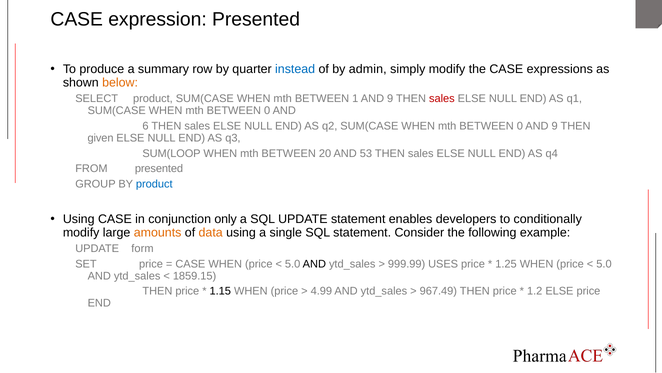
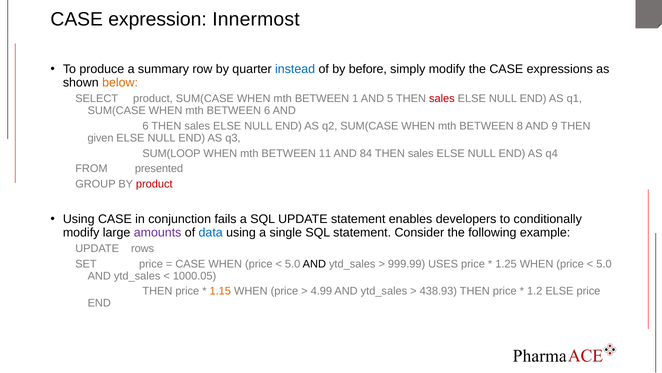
expression Presented: Presented -> Innermost (256, 19)
admin: admin -> before (368, 69)
1 AND 9: 9 -> 5 (390, 99)
0: 0 -> 6 (267, 111)
0: 0 -> 8 (520, 126)
20: 20 -> 11 (325, 153)
53: 53 -> 84 (366, 153)
product colour: blue -> red (154, 184)
only: only -> fails (226, 219)
amounts colour: orange -> purple (158, 232)
data colour: orange -> blue (211, 232)
form: form -> rows (143, 248)
1859.15: 1859.15 -> 1000.05 (195, 275)
1.15 colour: black -> orange (220, 291)
967.49: 967.49 -> 438.93 (438, 291)
